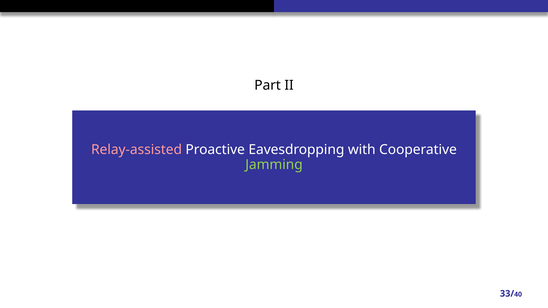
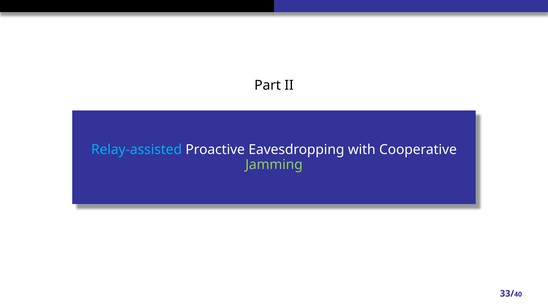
Relay-assisted colour: pink -> light blue (137, 150)
